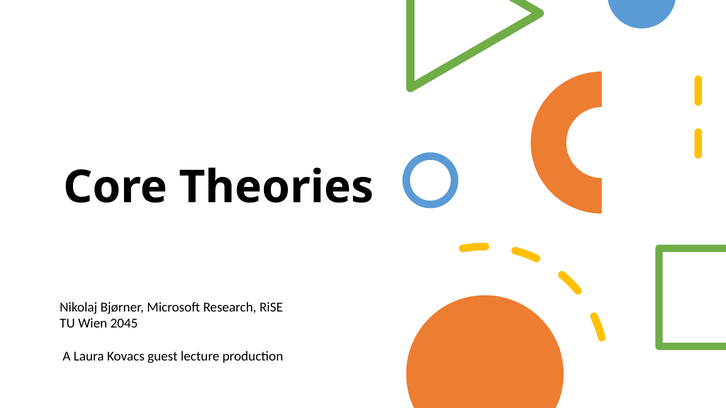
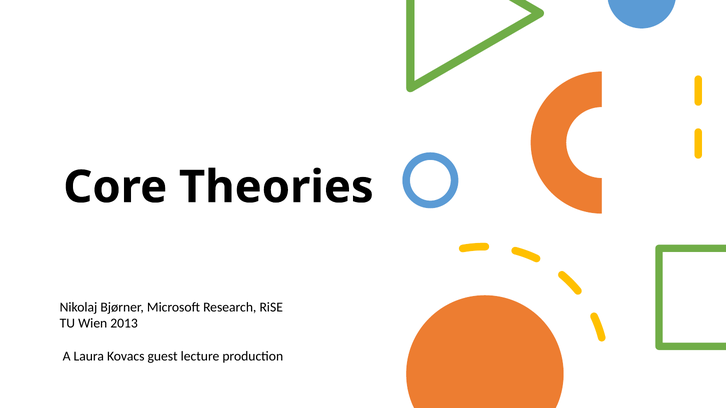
2045: 2045 -> 2013 (124, 324)
